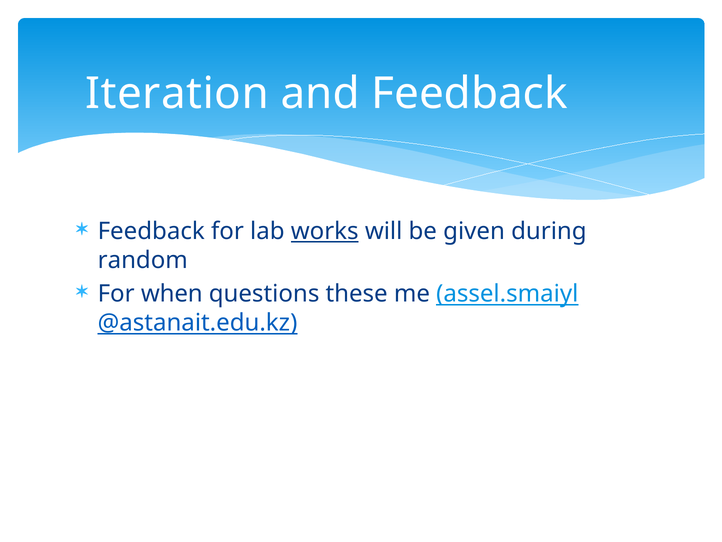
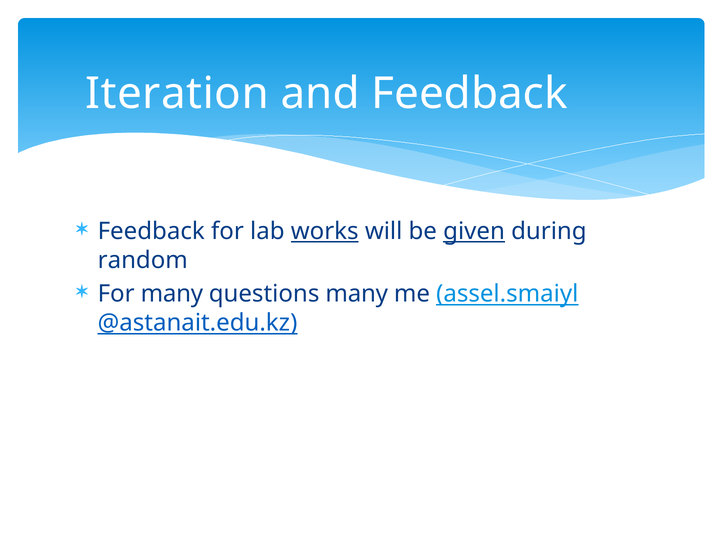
given underline: none -> present (474, 231)
For when: when -> many (172, 294)
questions these: these -> many (357, 294)
